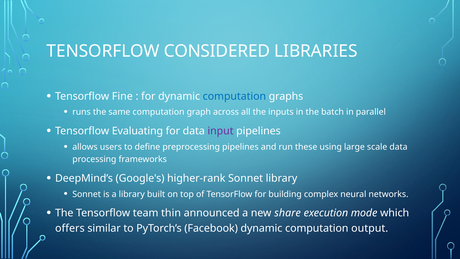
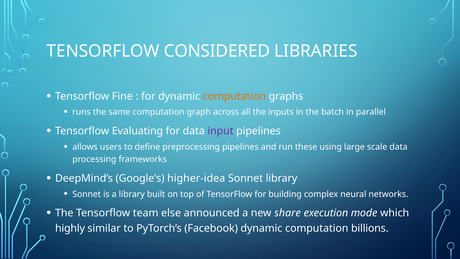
computation colour: blue -> orange (234, 96)
higher-rank: higher-rank -> higher-idea (196, 178)
thin: thin -> else (171, 213)
offers: offers -> highly (70, 228)
output: output -> billions (370, 228)
